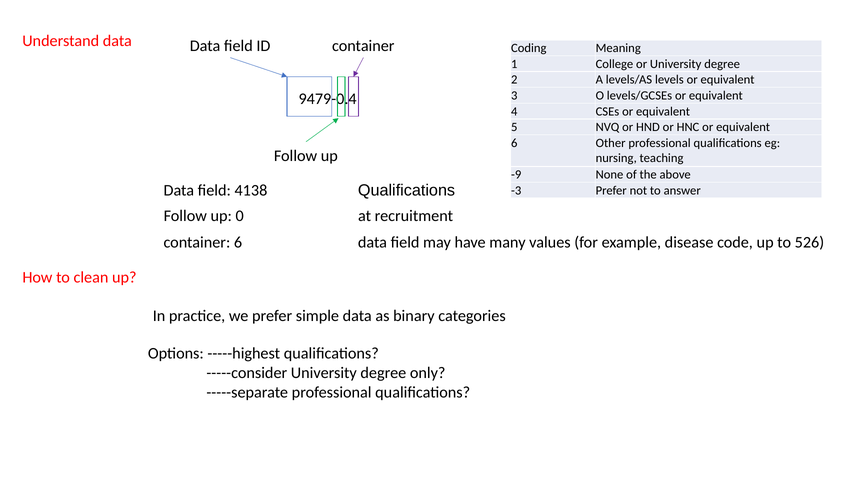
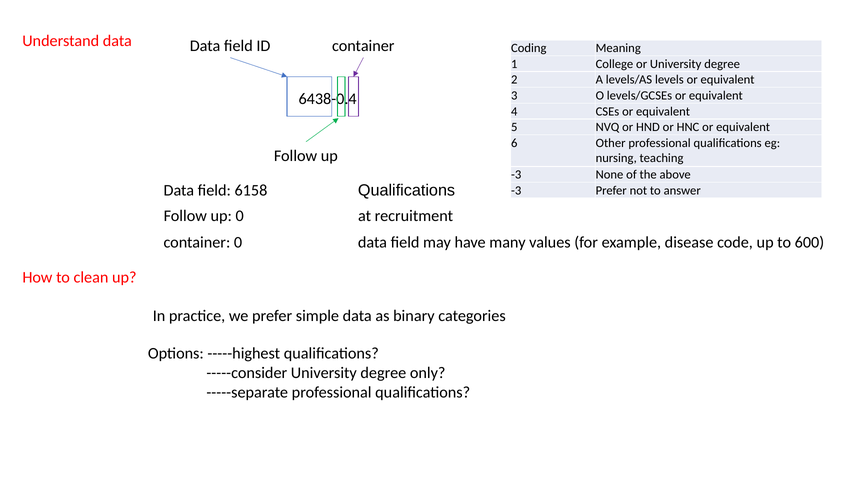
9479-0.4: 9479-0.4 -> 6438-0.4 (328, 99)
-9: -9 -> -3 (516, 175)
4138: 4138 -> 6158 (251, 190)
container 6: 6 -> 0 (238, 242)
526: 526 -> 600 (809, 242)
